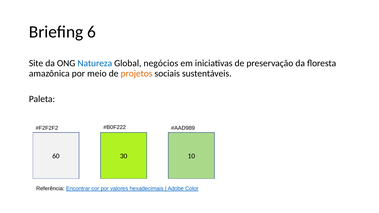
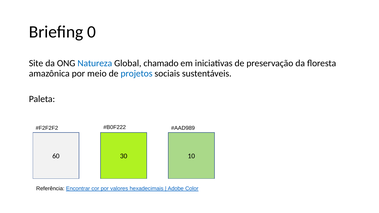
6: 6 -> 0 (92, 32)
negócios: negócios -> chamado (161, 63)
projetos colour: orange -> blue (137, 73)
